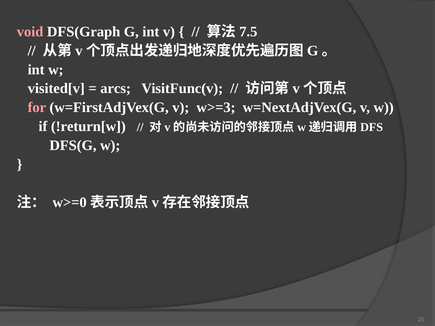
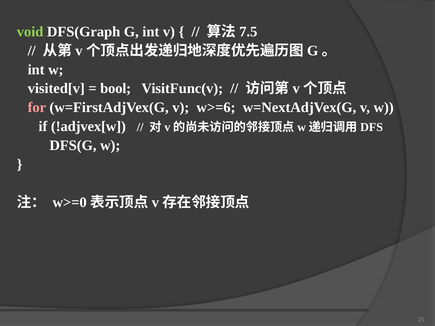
void colour: pink -> light green (30, 32)
arcs: arcs -> bool (116, 89)
w>=3: w>=3 -> w>=6 (216, 108)
!return[w: !return[w -> !adjvex[w (88, 127)
